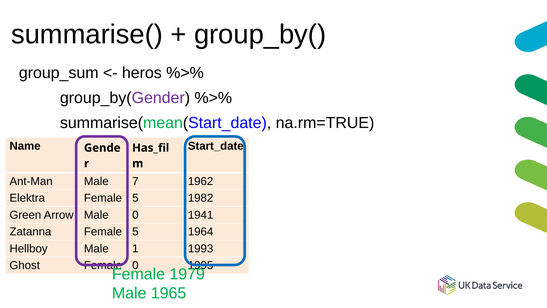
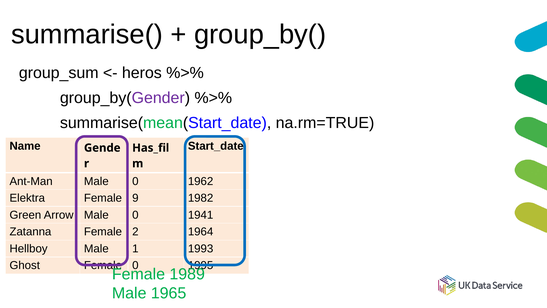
Ant-Man Male 7: 7 -> 0 (135, 181)
Elektra Female 5: 5 -> 9 (135, 198)
Zatanna Female 5: 5 -> 2 (135, 232)
1979: 1979 -> 1989 (187, 274)
